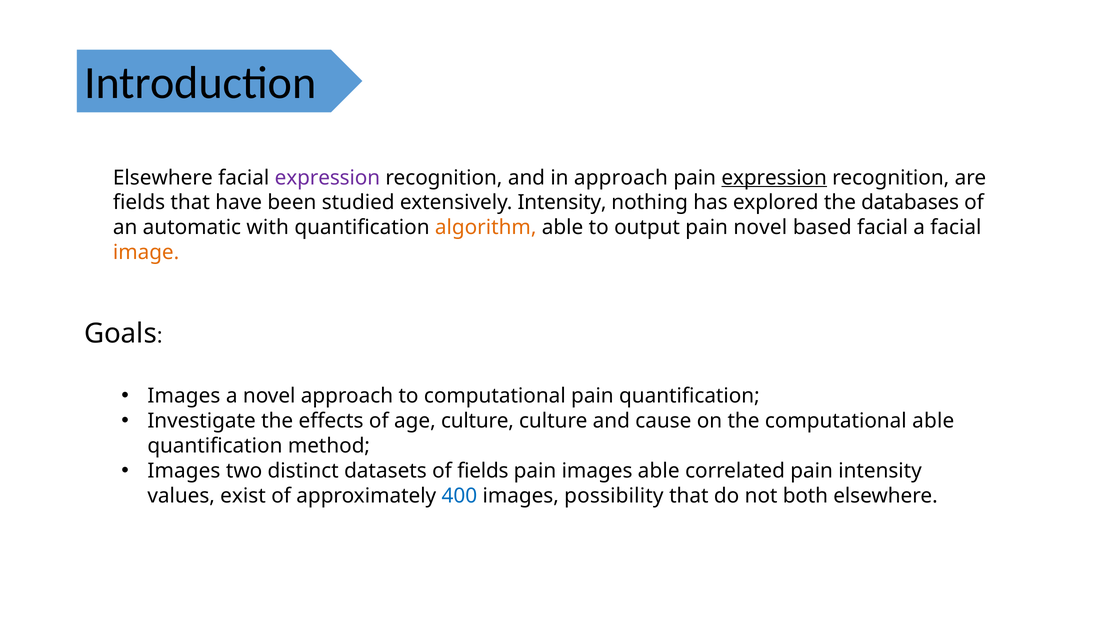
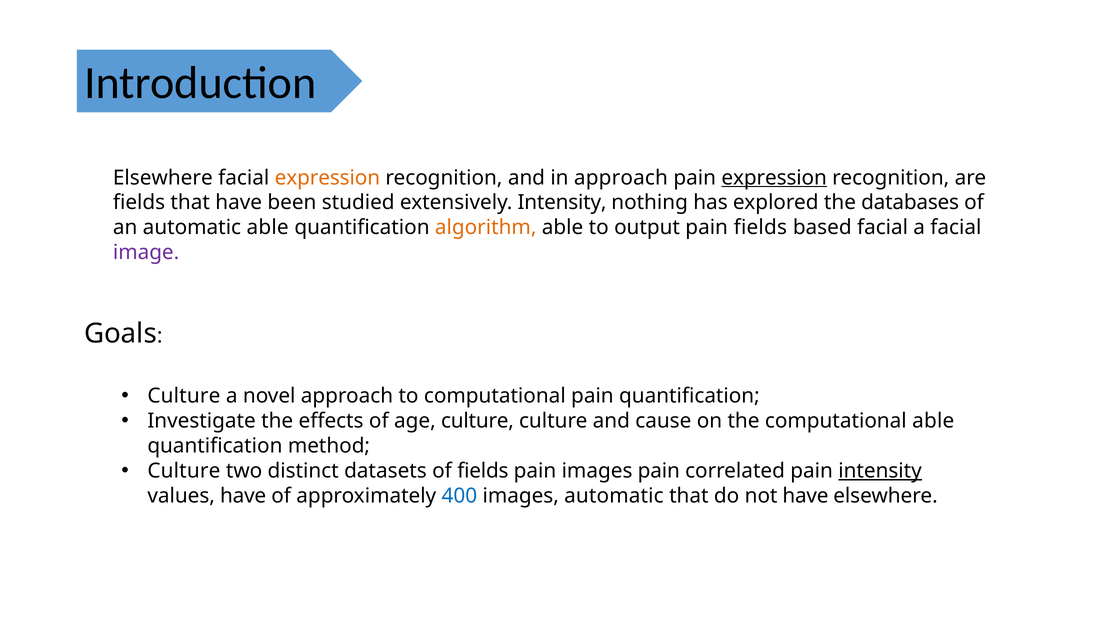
expression colour: purple -> orange (327, 178)
automatic with: with -> able (268, 227)
pain novel: novel -> fields (760, 227)
image colour: orange -> purple (146, 252)
Images: Images -> Culture (184, 396)
Images: Images -> Culture (184, 471)
images able: able -> pain (659, 471)
intensity underline: none -> present (880, 471)
values exist: exist -> have (243, 495)
images possibility: possibility -> automatic (614, 495)
not both: both -> have (805, 495)
